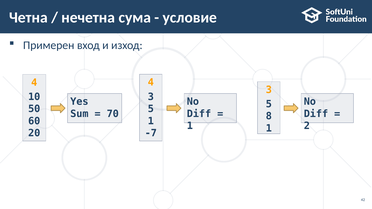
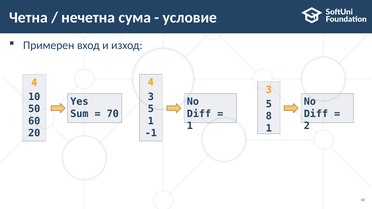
-7: -7 -> -1 (151, 133)
